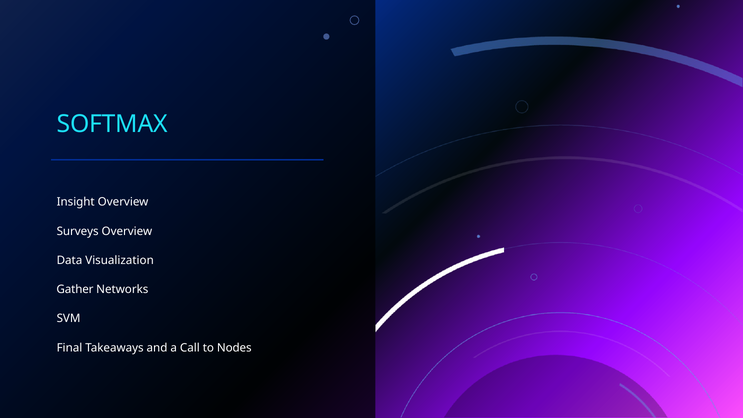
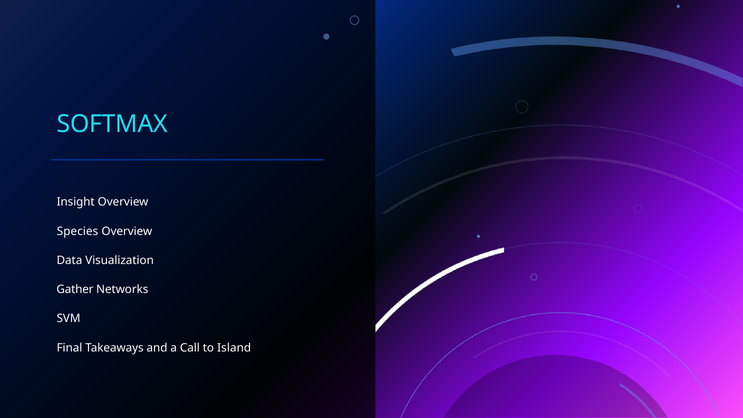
Surveys: Surveys -> Species (78, 231)
Nodes: Nodes -> Island (234, 348)
